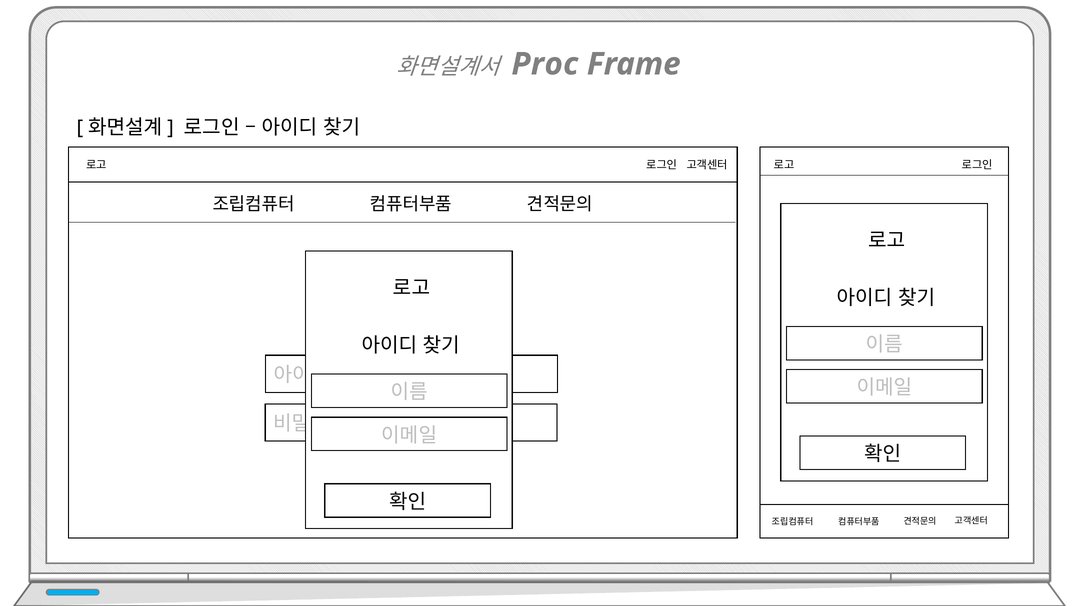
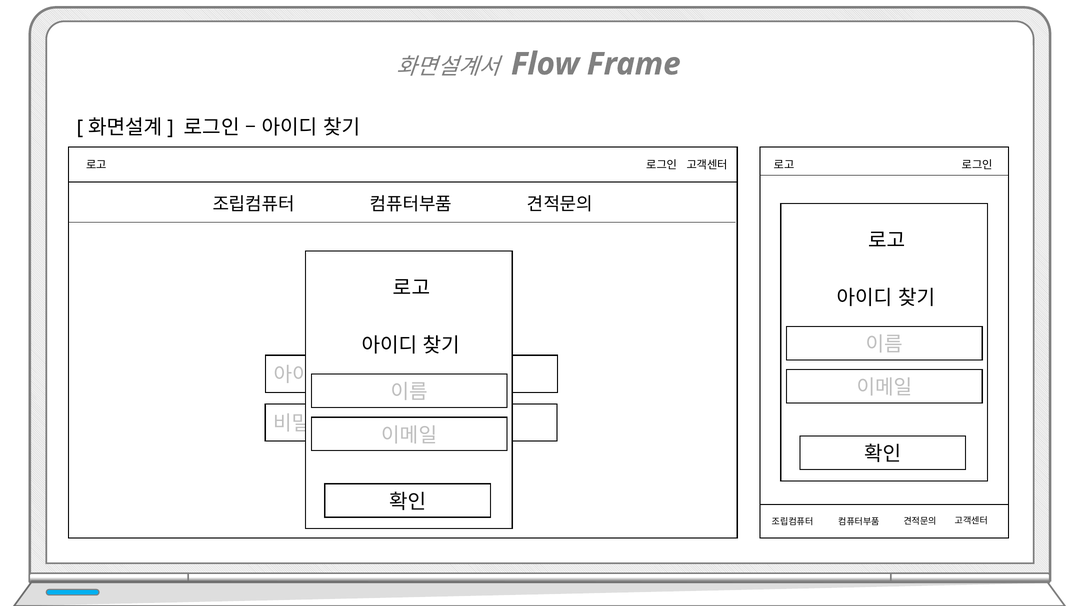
Proc: Proc -> Flow (545, 64)
